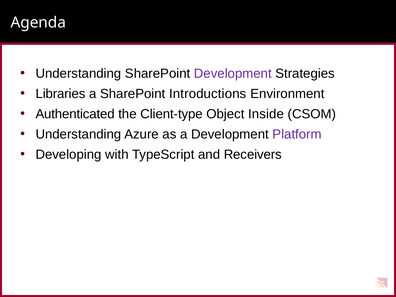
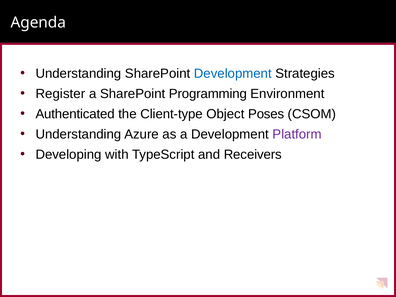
Development colour: purple -> blue (233, 74)
Libraries: Libraries -> Register (60, 94)
Introductions: Introductions -> Programming (208, 94)
Inside: Inside -> Poses (266, 114)
